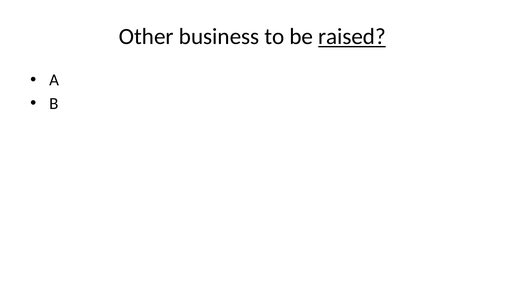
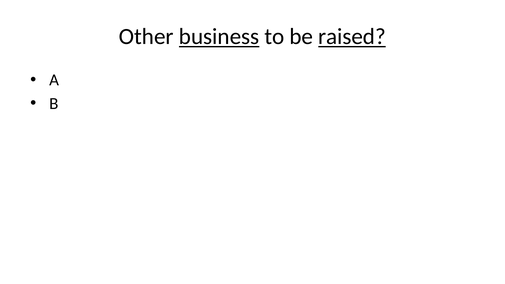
business underline: none -> present (219, 37)
